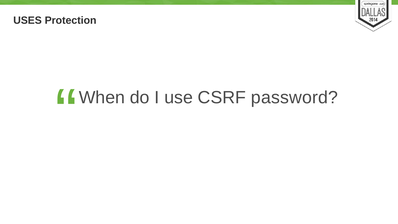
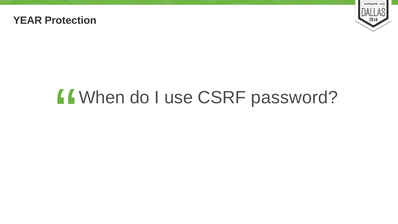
USES: USES -> YEAR (28, 20)
